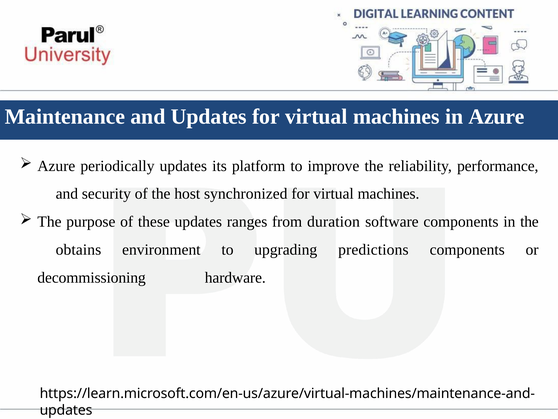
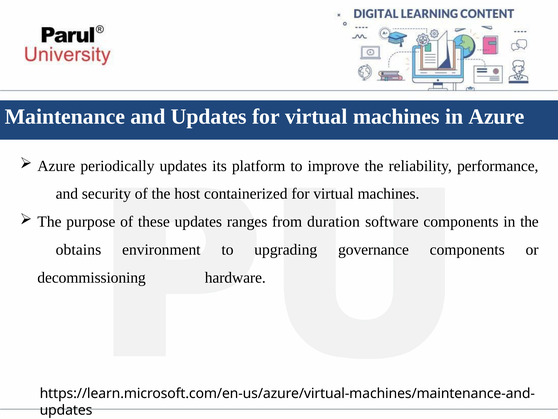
synchronized: synchronized -> containerized (246, 194)
predictions: predictions -> governance (374, 249)
